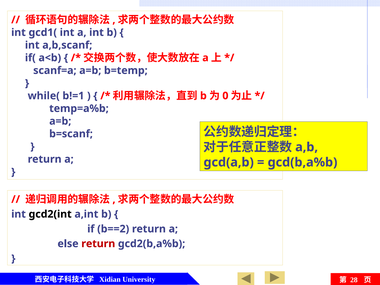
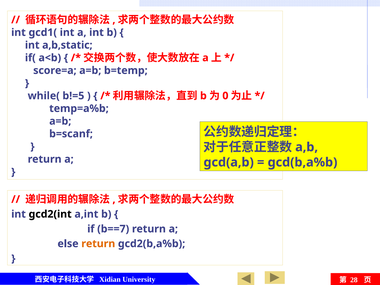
a,b,scanf: a,b,scanf -> a,b,static (67, 45)
scanf=a: scanf=a -> score=a (55, 70)
b!=1: b!=1 -> b!=5 (73, 96)
b==2: b==2 -> b==7 (113, 229)
return colour: red -> orange (98, 244)
